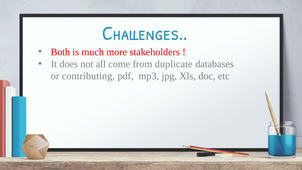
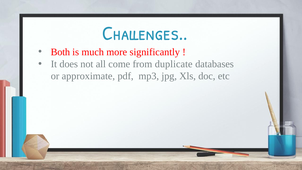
stakeholders: stakeholders -> significantly (155, 52)
contributing: contributing -> approximate (88, 76)
